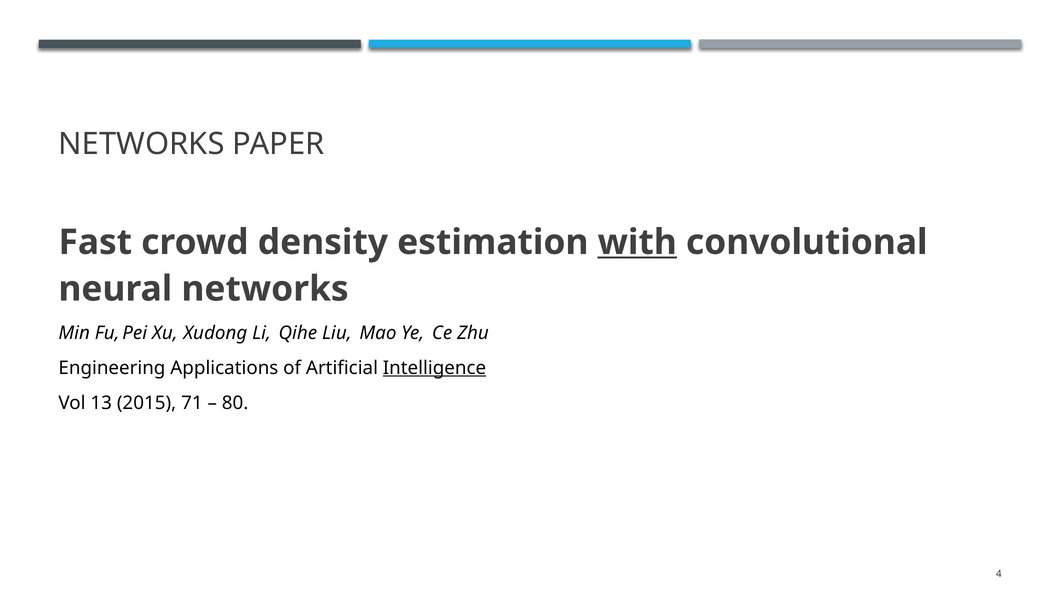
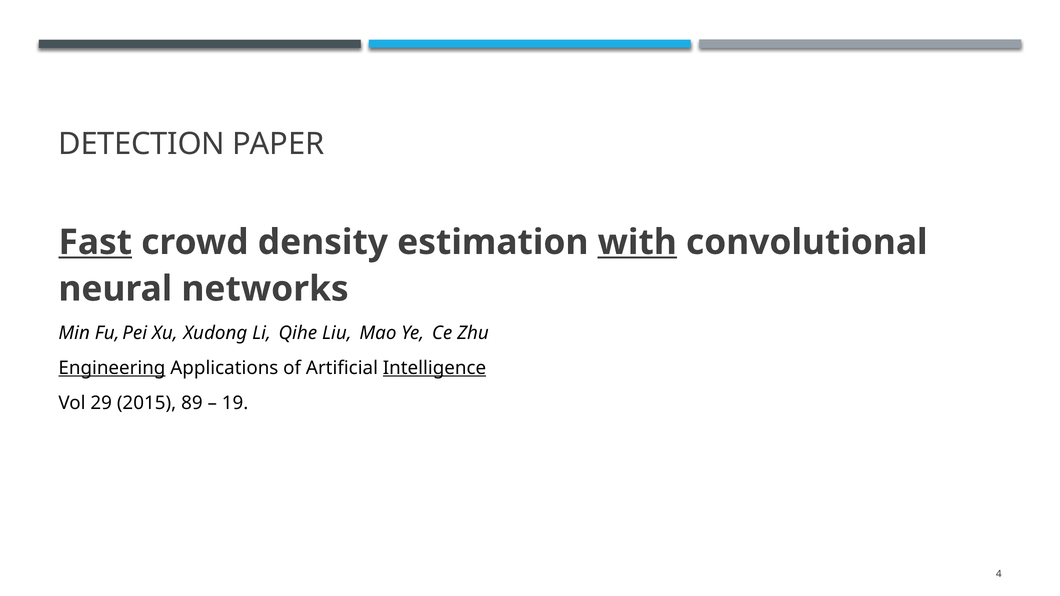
NETWORKS: NETWORKS -> DETECTION (142, 144)
Fast underline: none -> present (95, 242)
Engineering underline: none -> present (112, 368)
13: 13 -> 29 (101, 403)
71: 71 -> 89 (192, 403)
80: 80 -> 19 (235, 403)
